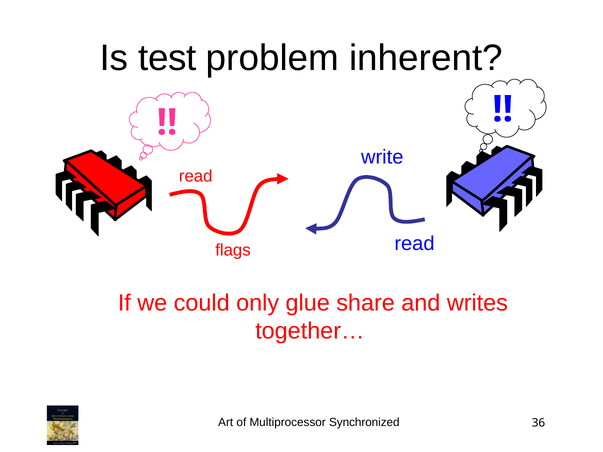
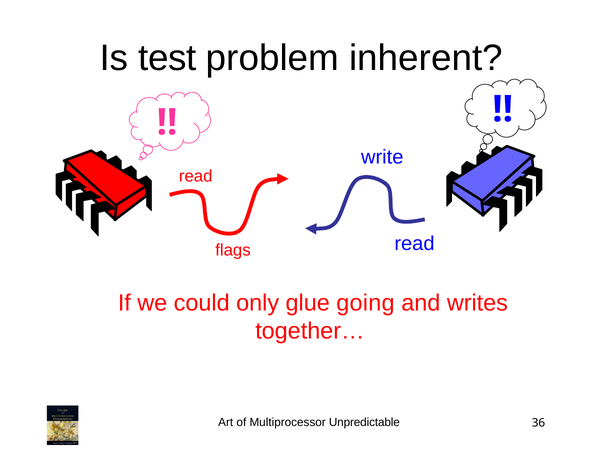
share: share -> going (365, 303)
Synchronized: Synchronized -> Unpredictable (364, 423)
